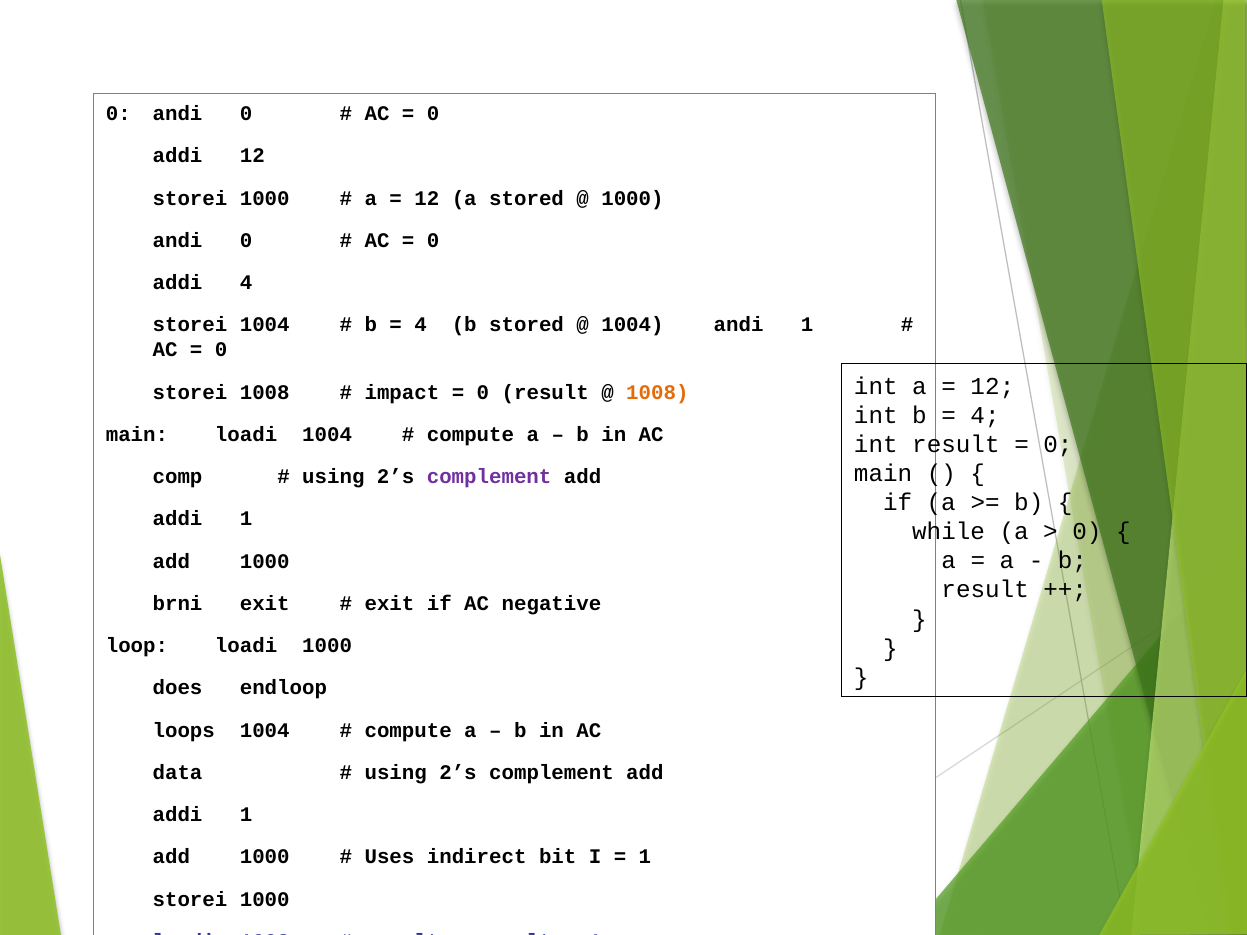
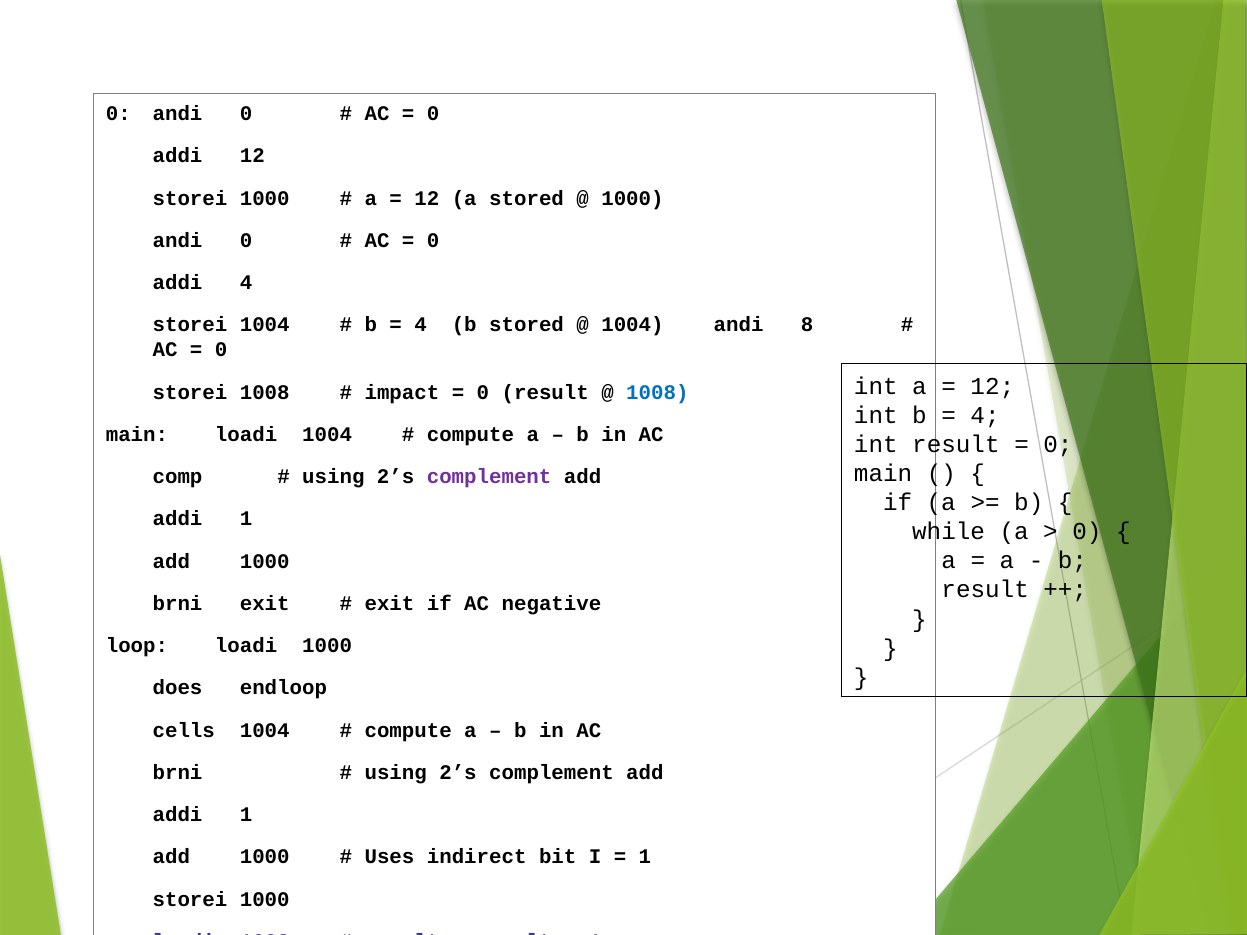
andi 1: 1 -> 8 (807, 325)
1008 colour: orange -> blue (657, 392)
loops: loops -> cells (184, 731)
data: data -> brni (178, 773)
